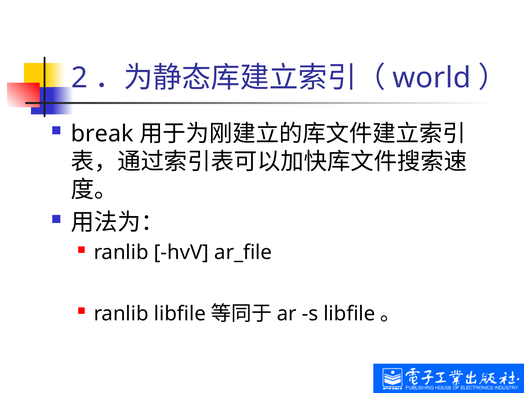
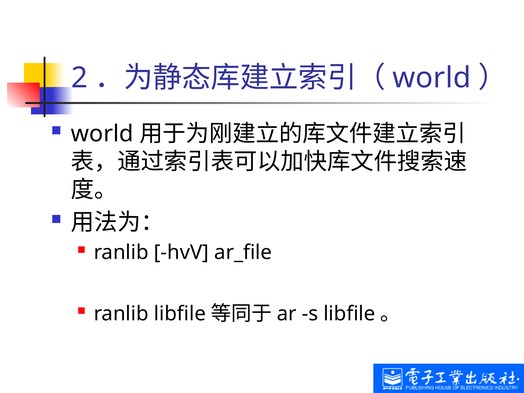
break: break -> world (102, 134)
